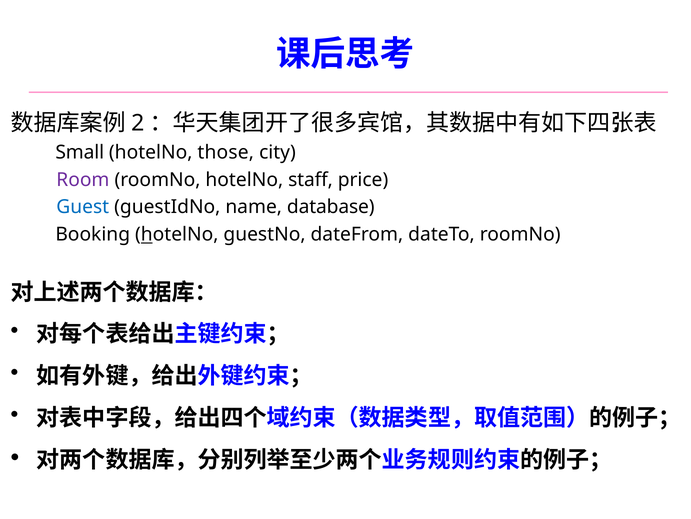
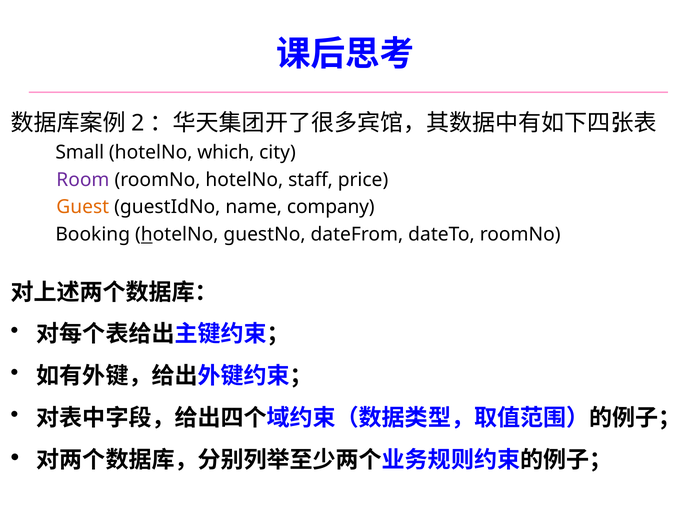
those: those -> which (226, 152)
Guest colour: blue -> orange (83, 207)
database: database -> company (331, 207)
